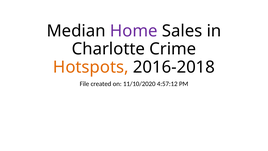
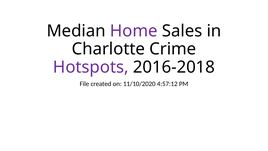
Hotspots colour: orange -> purple (91, 67)
